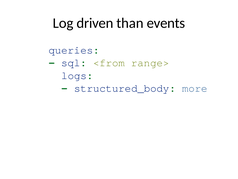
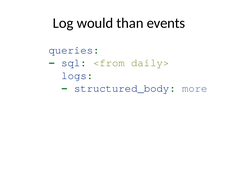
driven: driven -> would (95, 23)
range>: range> -> daily> (150, 63)
